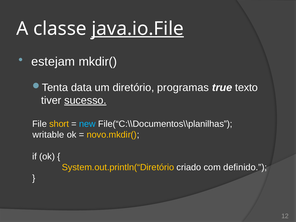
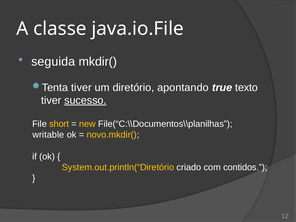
java.io.File underline: present -> none (138, 29)
estejam: estejam -> seguida (53, 62)
data: data -> tiver (81, 88)
programas: programas -> apontando (183, 88)
new colour: light blue -> yellow (87, 124)
definido: definido -> contidos (245, 167)
